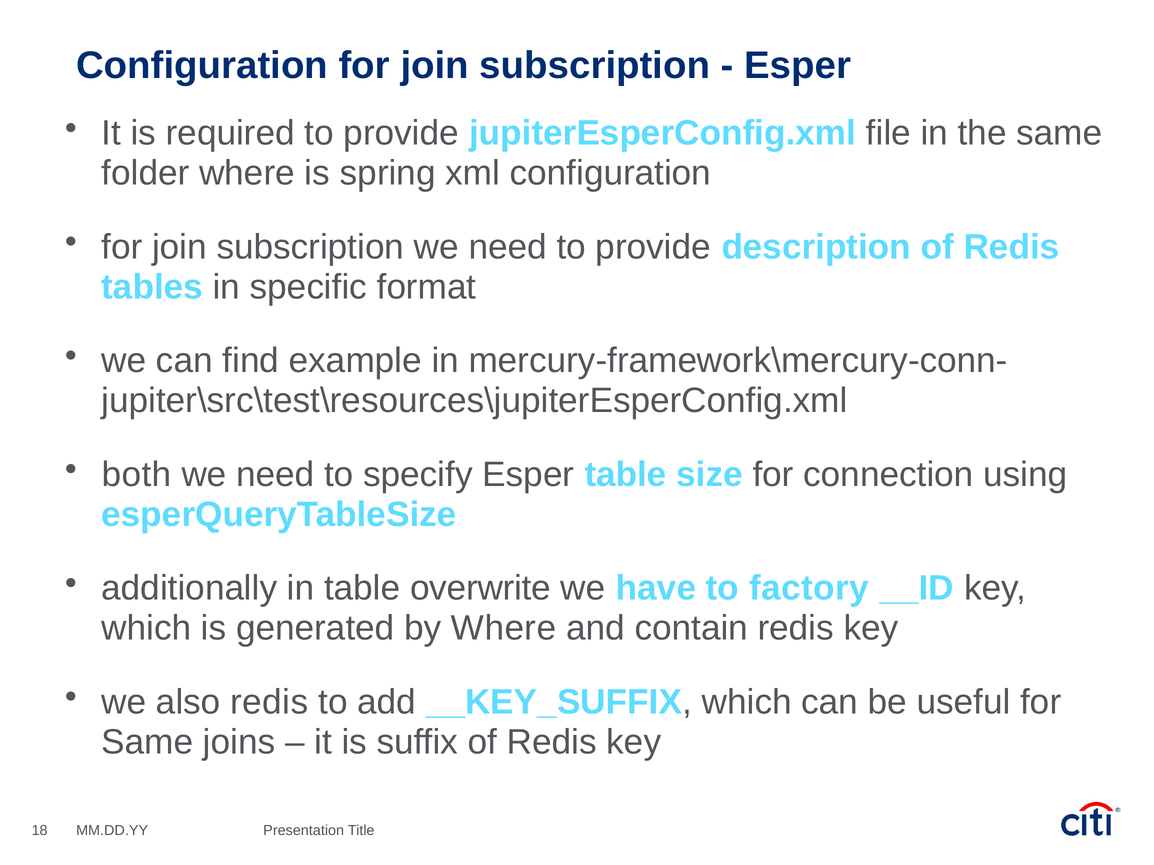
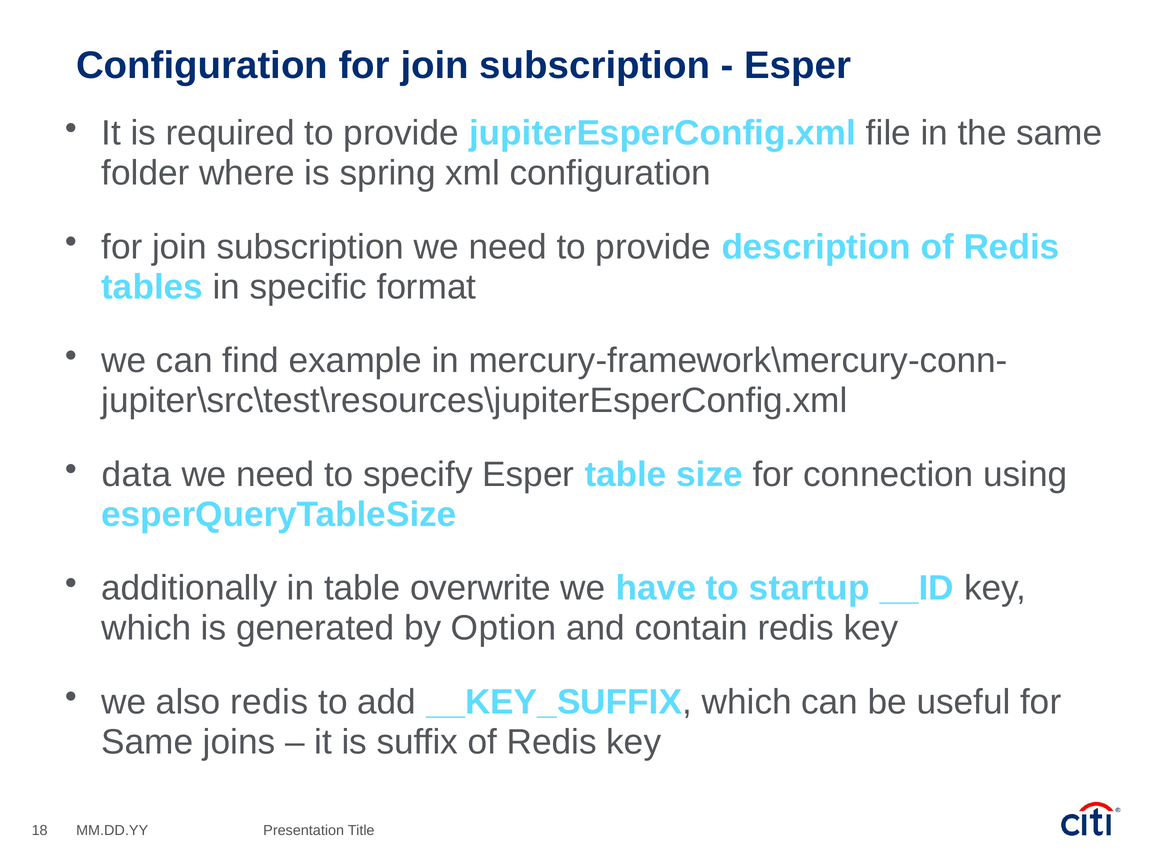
both: both -> data (136, 475)
factory: factory -> startup (809, 589)
by Where: Where -> Option (504, 629)
